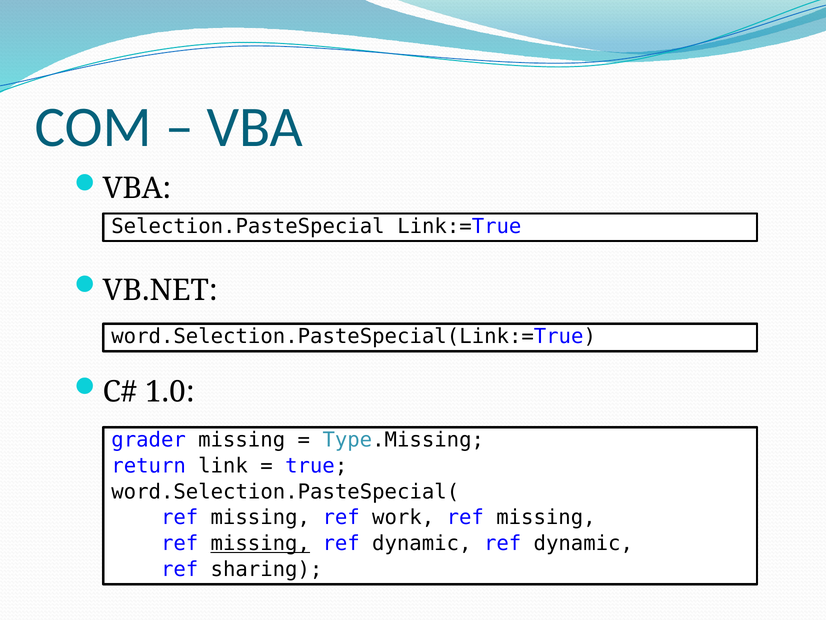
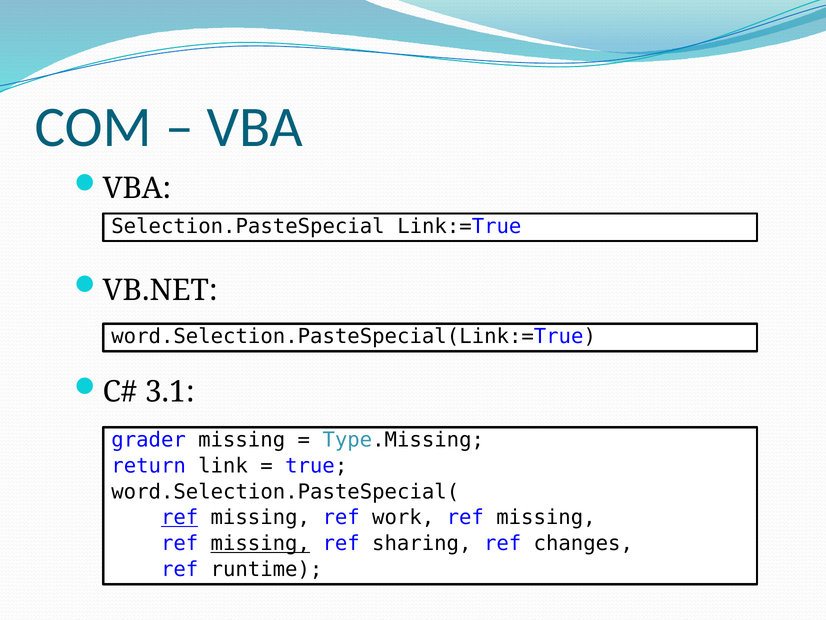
1.0: 1.0 -> 3.1 (170, 392)
ref underline: none -> present (180, 517)
dynamic: dynamic -> sharing (422, 543)
dynamic: dynamic -> changes (583, 543)
sharing: sharing -> runtime (266, 569)
